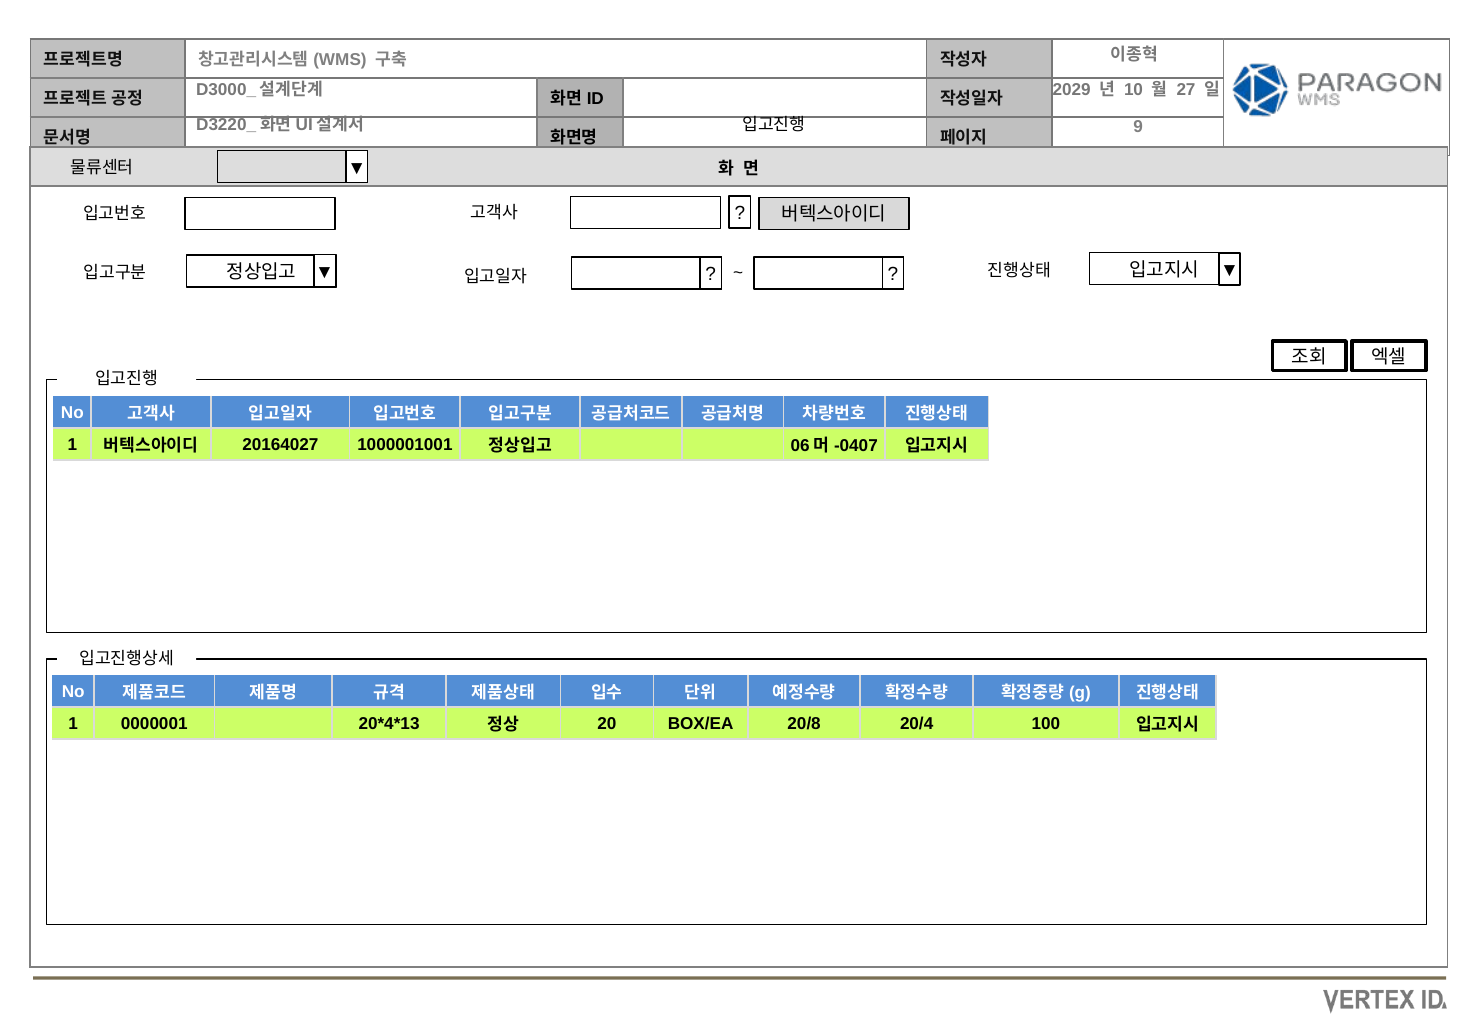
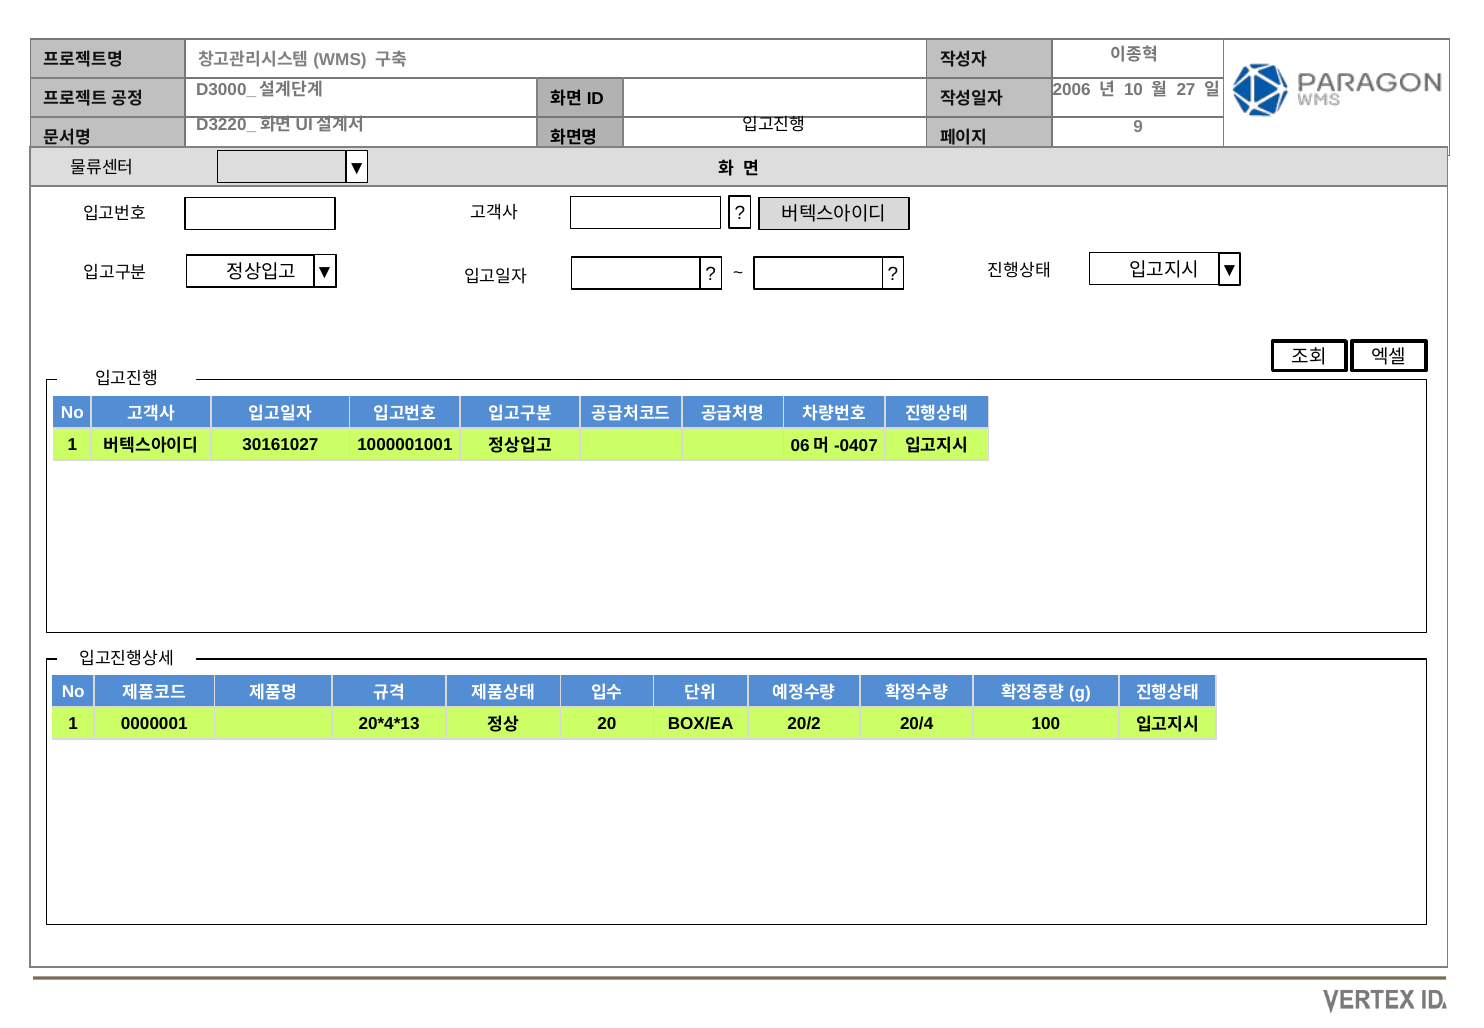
2029: 2029 -> 2006 (1072, 90)
20164027: 20164027 -> 30161027 (280, 444)
20/8: 20/8 -> 20/2 (804, 723)
